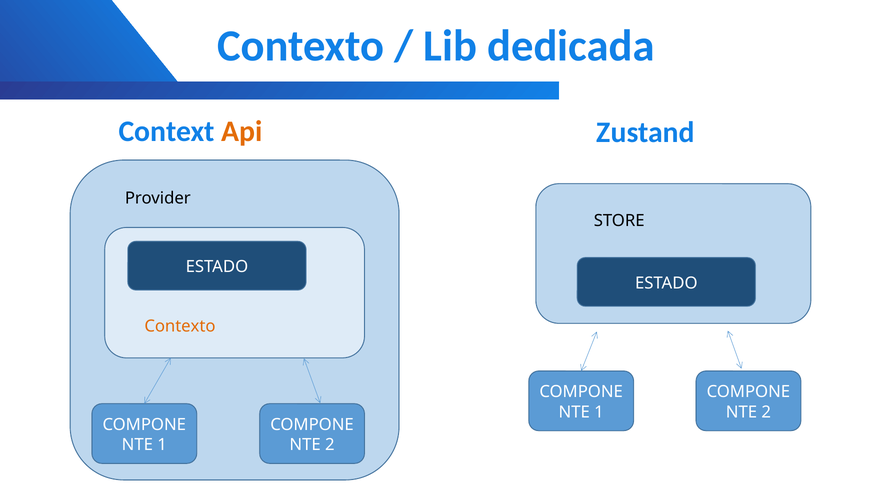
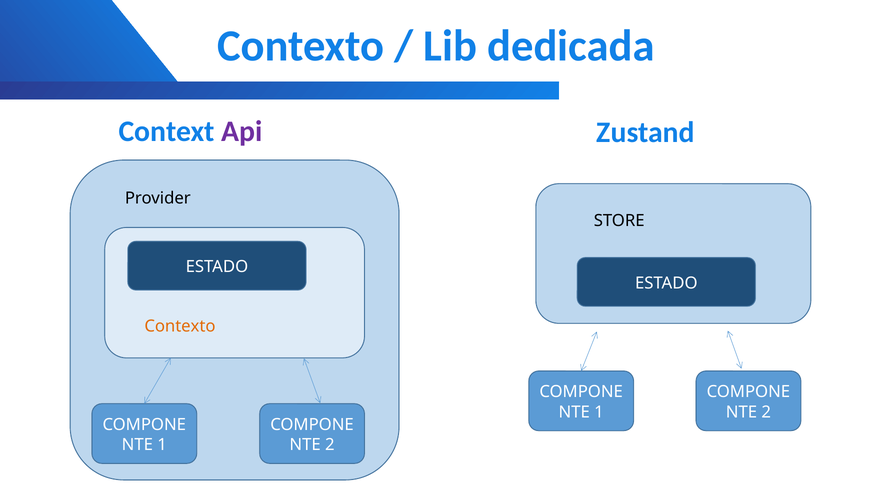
Api colour: orange -> purple (242, 132)
